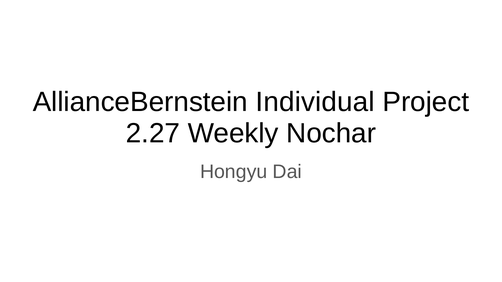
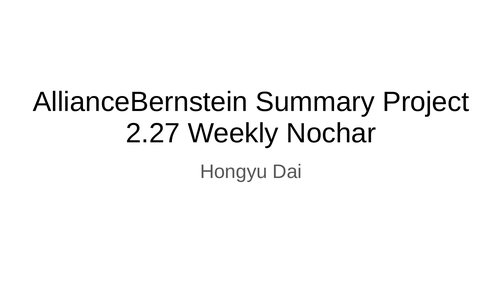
Individual: Individual -> Summary (315, 102)
